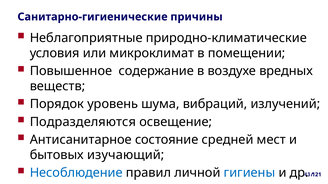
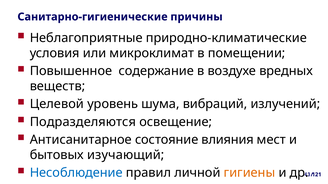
Порядок: Порядок -> Целевой (57, 104)
средней: средней -> влияния (228, 140)
гигиены colour: blue -> orange (249, 173)
